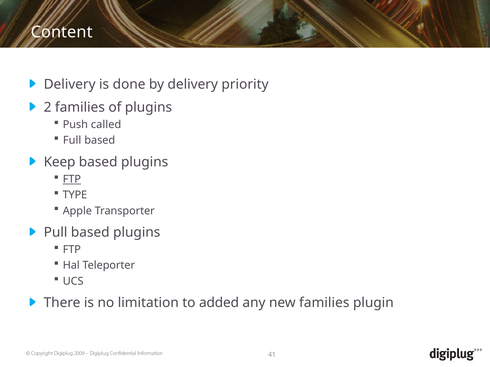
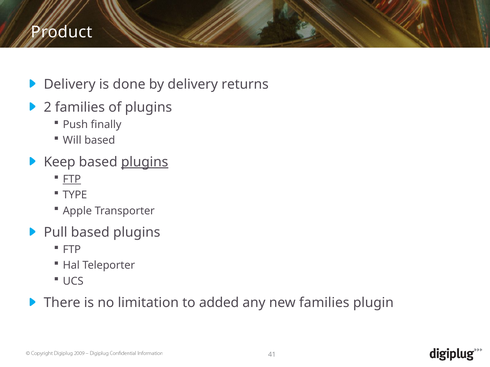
Content: Content -> Product (62, 32)
priority: priority -> returns (245, 84)
called: called -> finally (106, 125)
Full: Full -> Will (72, 141)
plugins underline: none -> present (145, 162)
